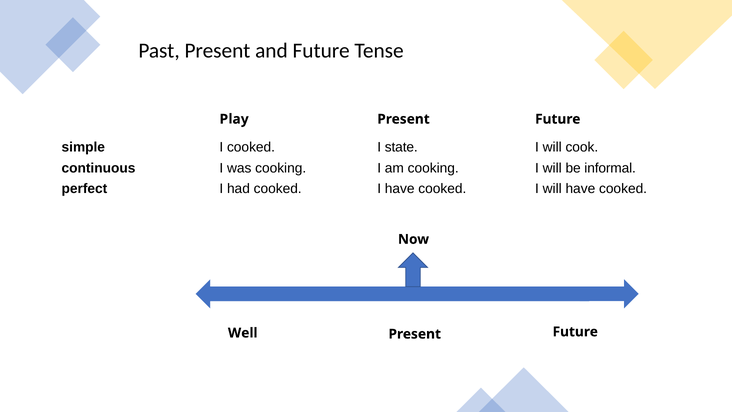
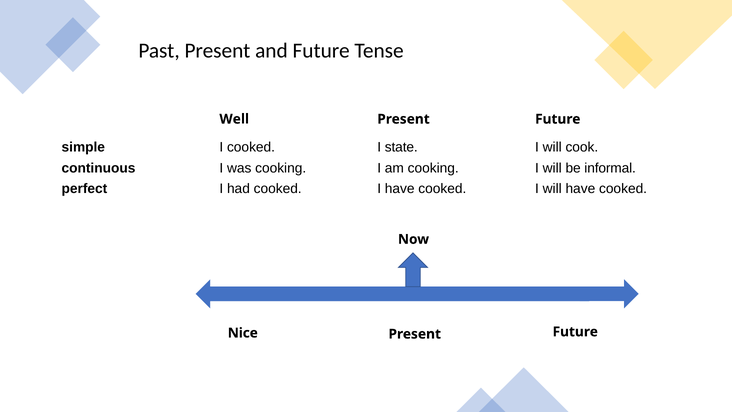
Play: Play -> Well (234, 119)
Well: Well -> Nice (243, 333)
